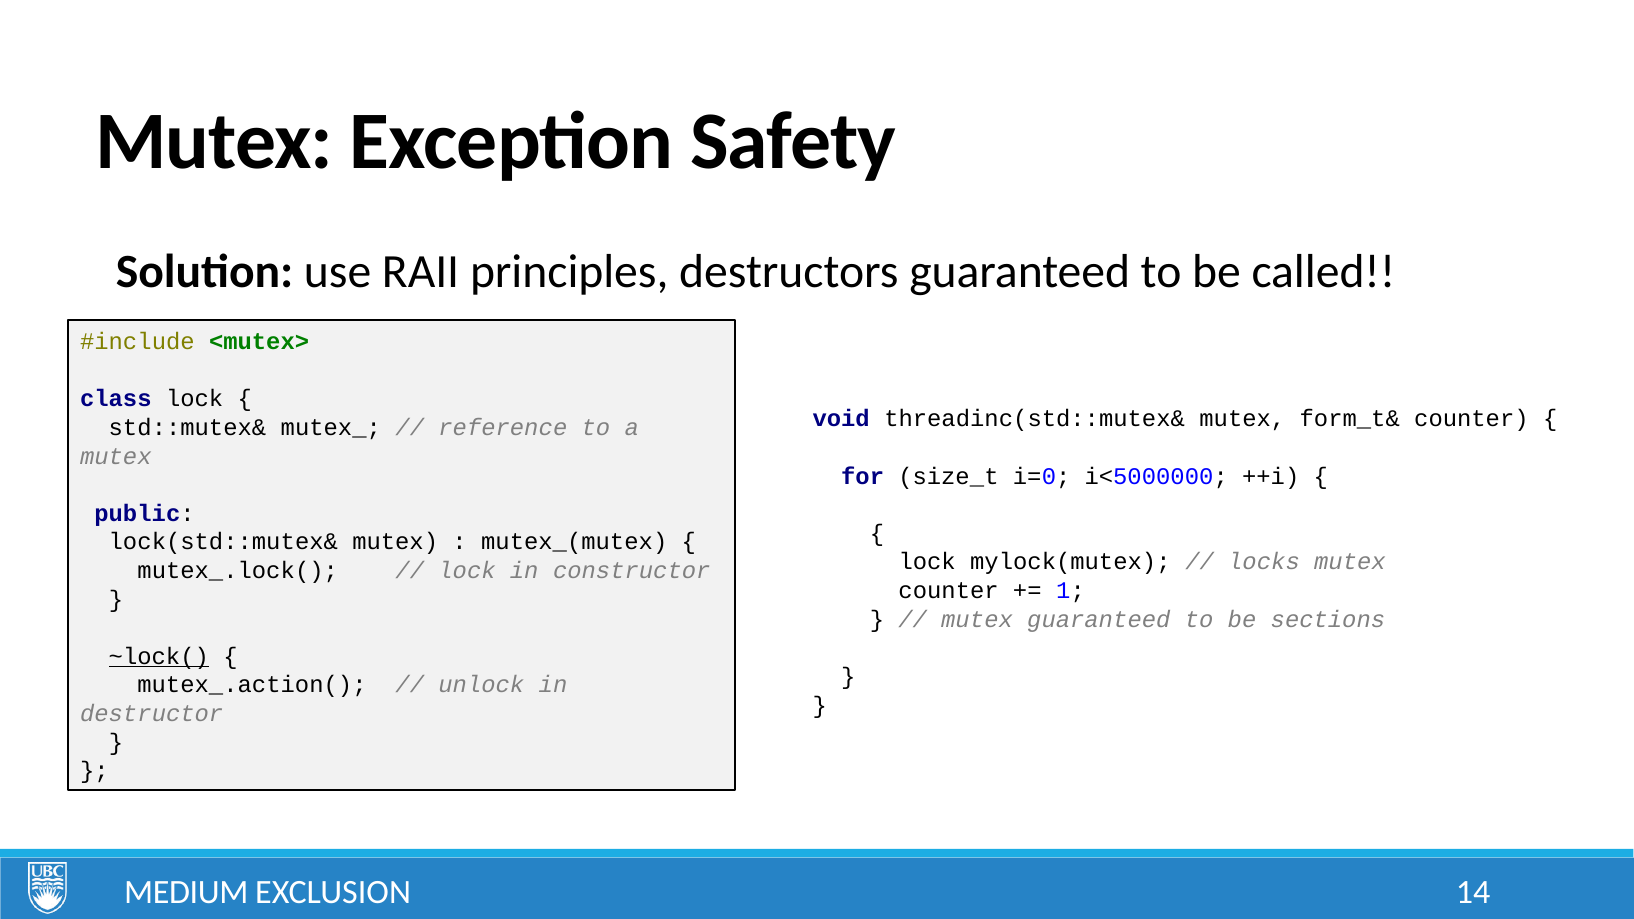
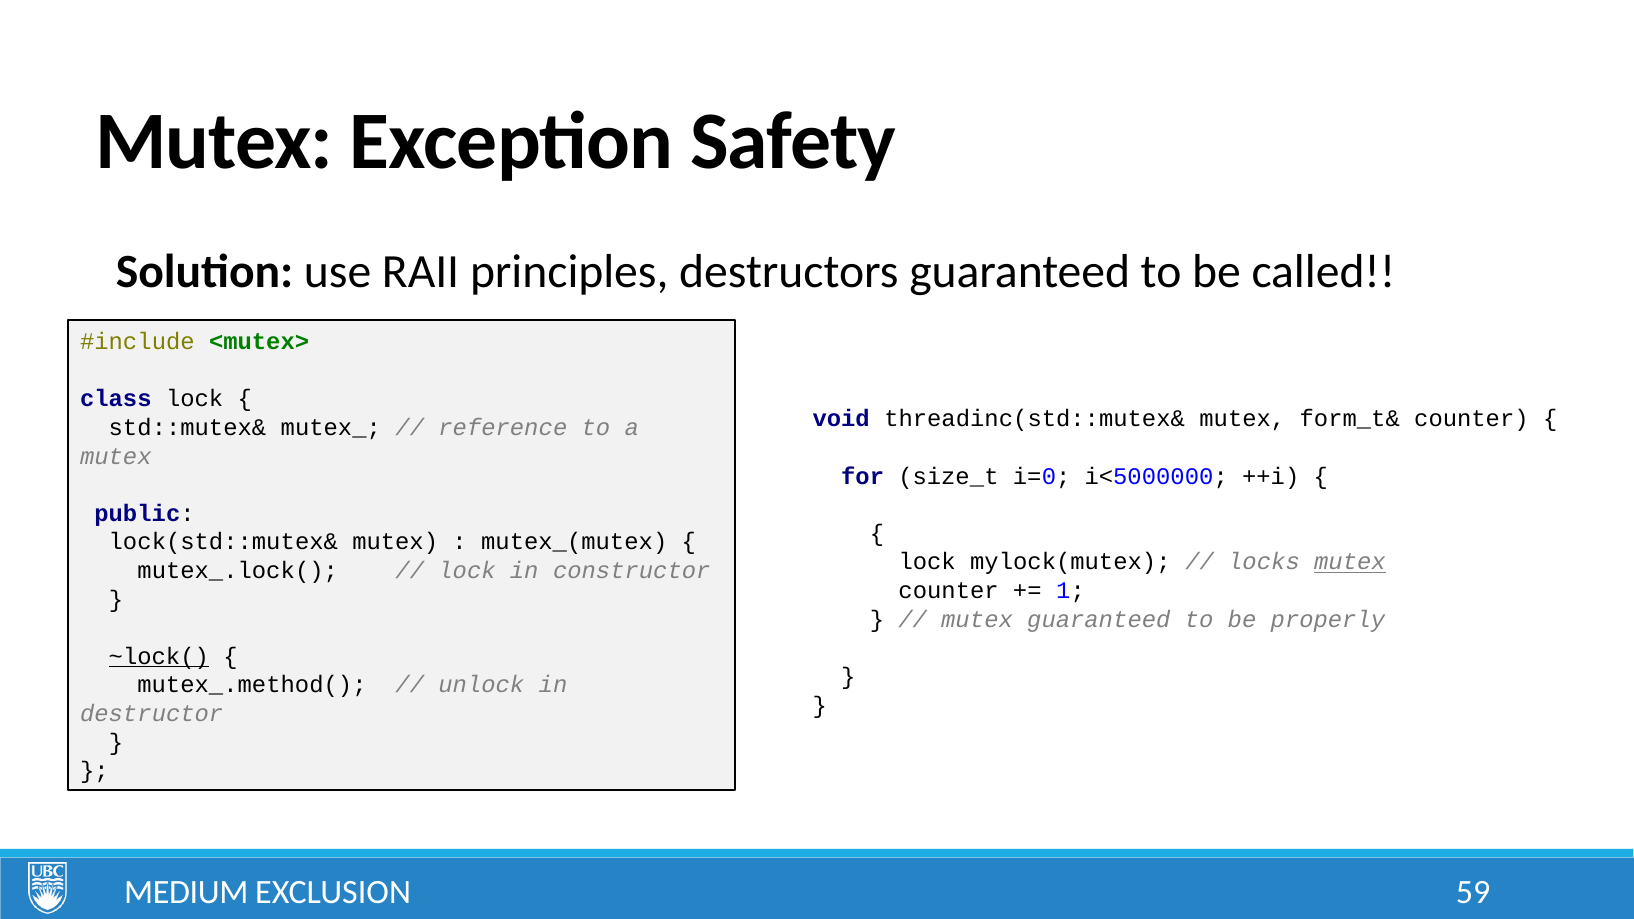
mutex underline: none -> present (1350, 562)
sections: sections -> properly (1328, 619)
mutex_.action(: mutex_.action( -> mutex_.method( (252, 685)
14: 14 -> 59 (1473, 892)
